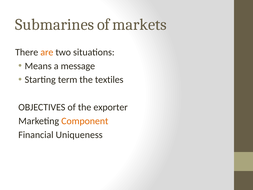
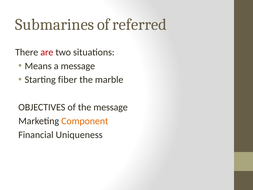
markets: markets -> referred (140, 25)
are colour: orange -> red (47, 52)
term: term -> fiber (68, 80)
textiles: textiles -> marble (109, 80)
the exporter: exporter -> message (111, 107)
